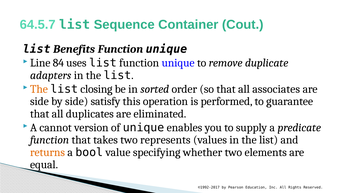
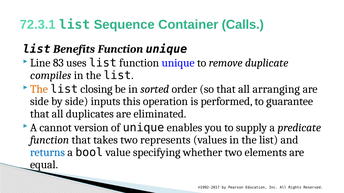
64.5.7: 64.5.7 -> 72.3.1 (38, 25)
Cout: Cout -> Calls (243, 25)
84: 84 -> 83 (58, 63)
adapters: adapters -> compiles (51, 75)
associates: associates -> arranging (276, 89)
satisfy: satisfy -> inputs (105, 102)
returns colour: orange -> blue (47, 153)
